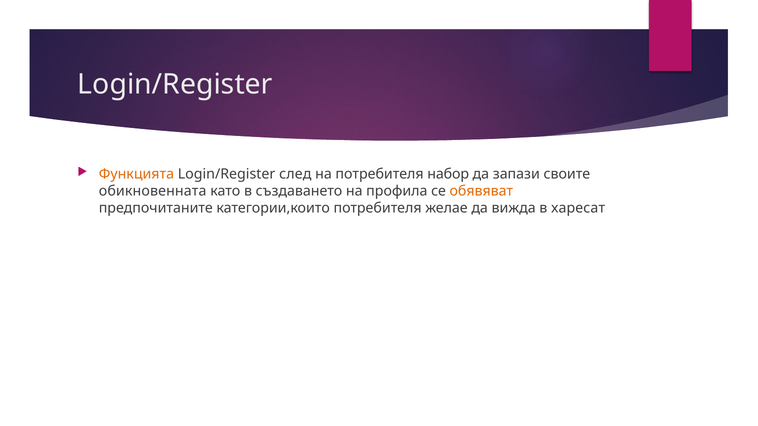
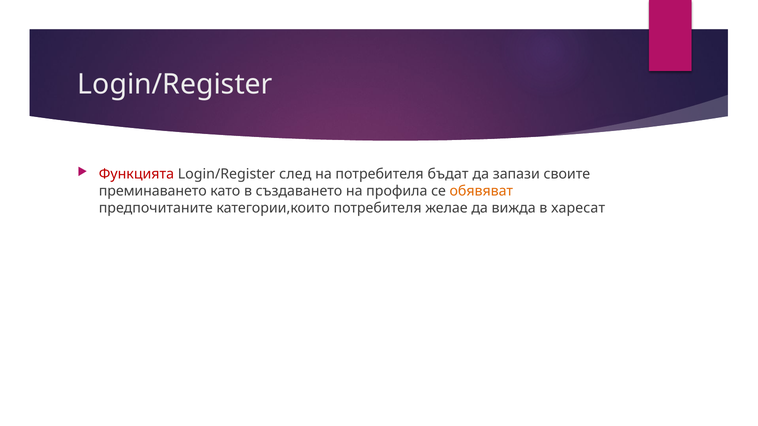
Функцията colour: orange -> red (136, 174)
набор: набор -> бъдат (448, 174)
обикновенната: обикновенната -> преминаването (153, 191)
